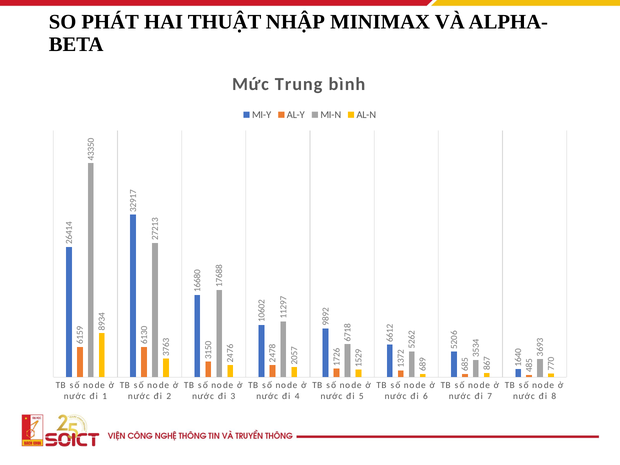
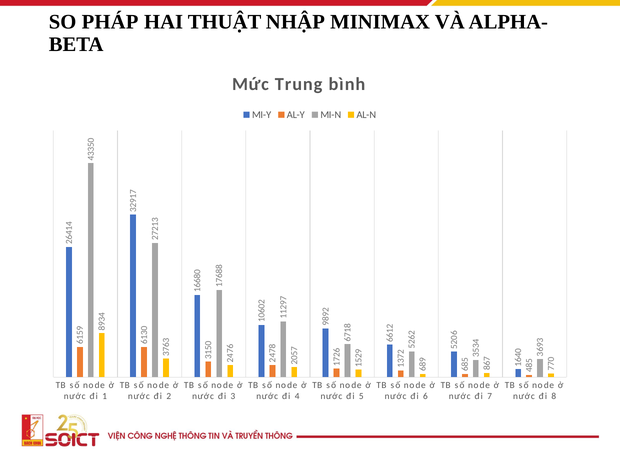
PHÁT: PHÁT -> PHÁP (110, 22)
